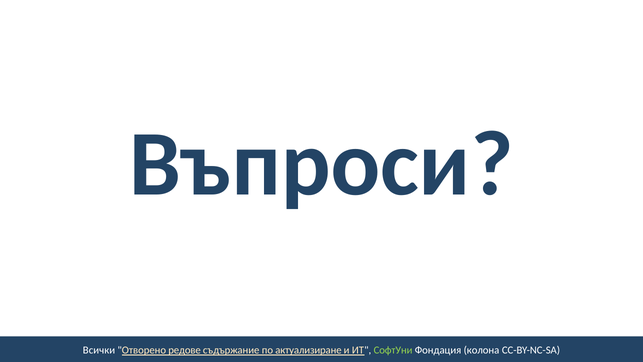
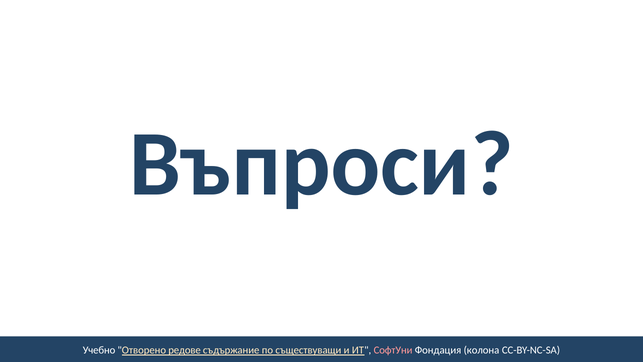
Всички: Всички -> Учебно (99, 350)
актуализиране: актуализиране -> съществуващи (308, 350)
СофтУни colour: light green -> pink (393, 350)
